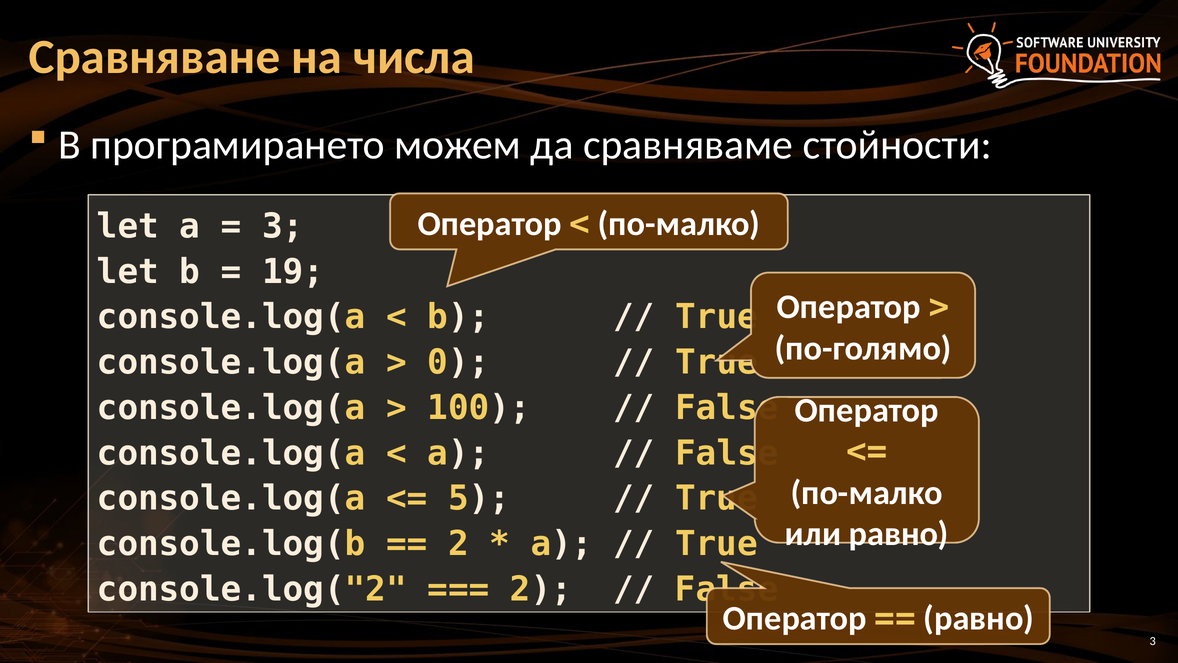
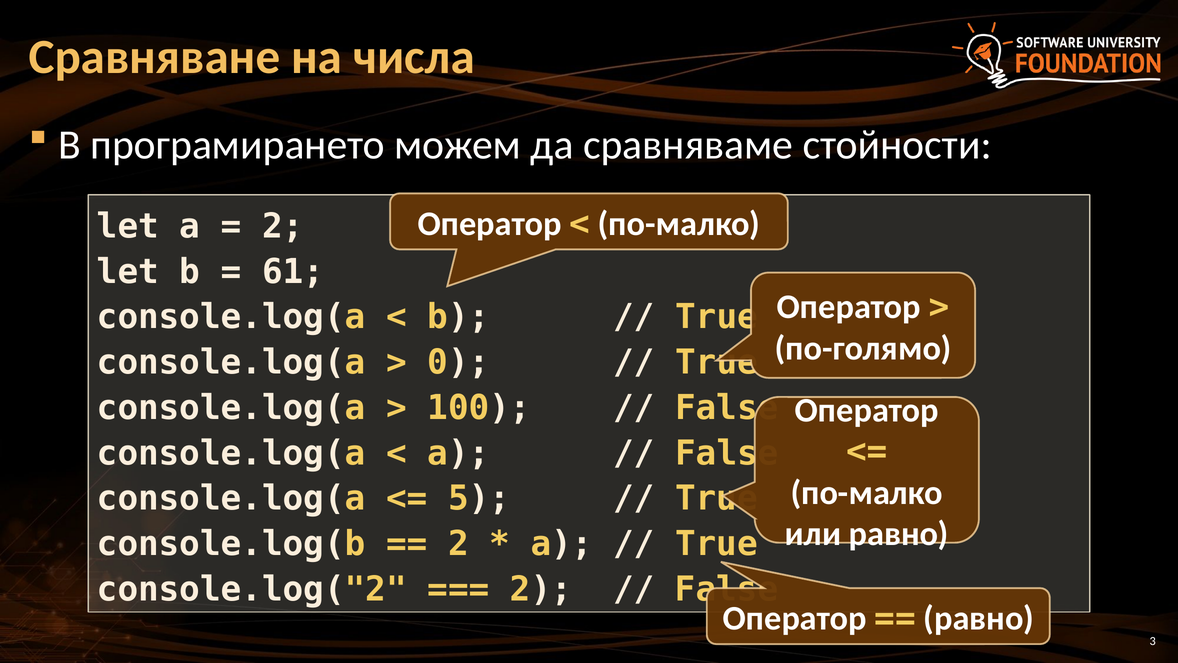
3: 3 -> 2 (283, 226)
19: 19 -> 61 (293, 272)
